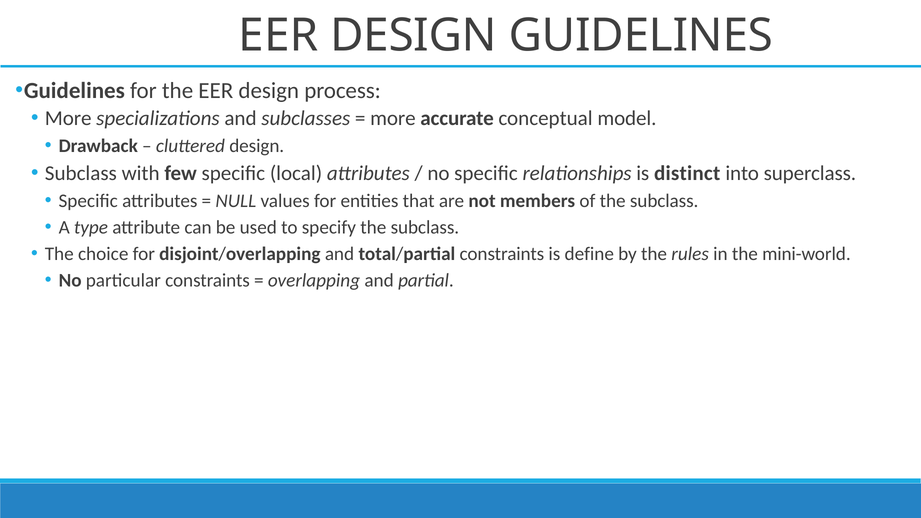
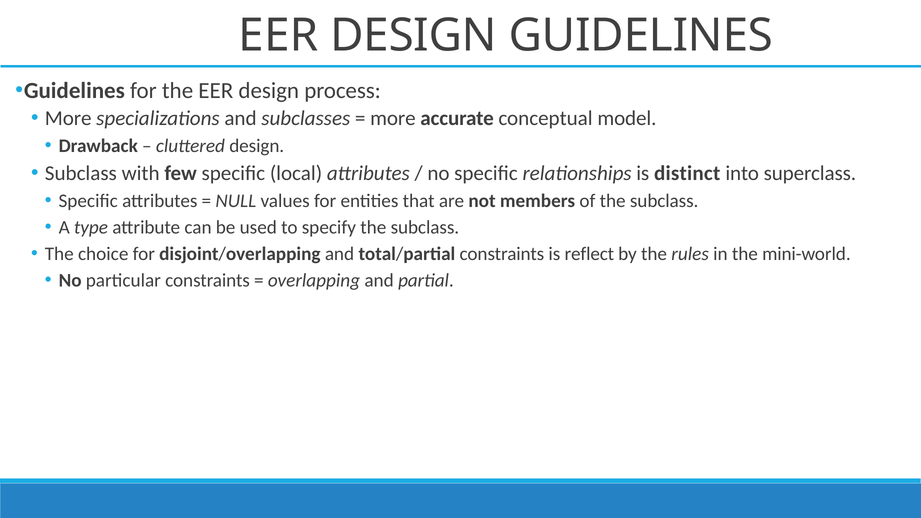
define: define -> reflect (589, 254)
